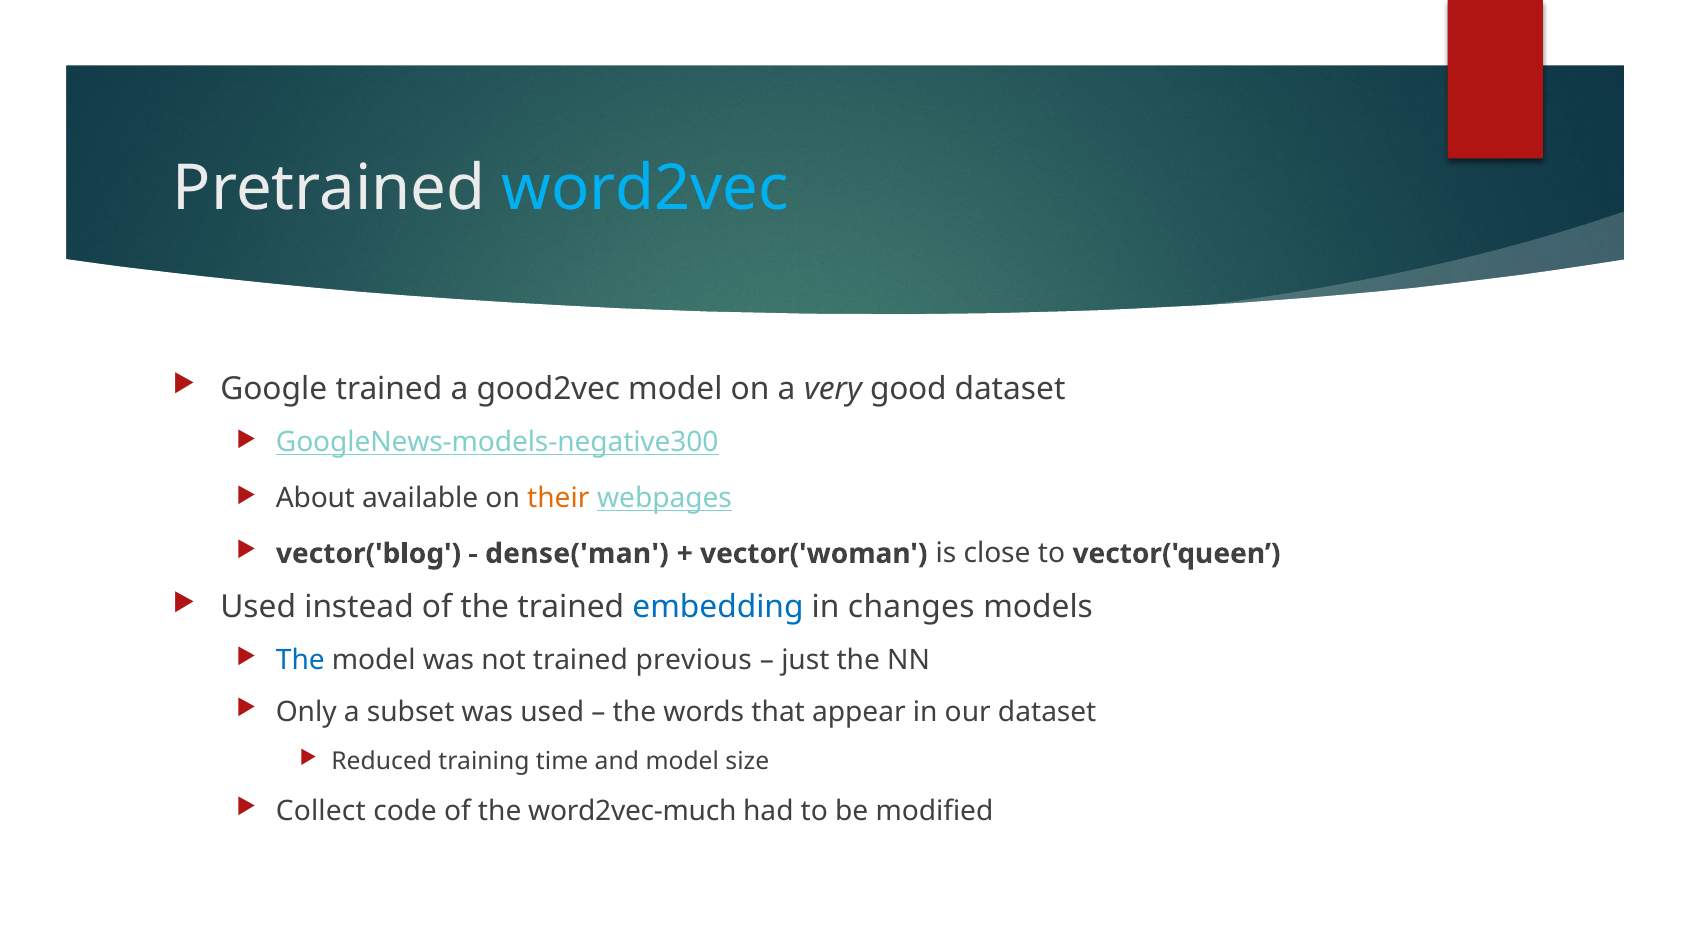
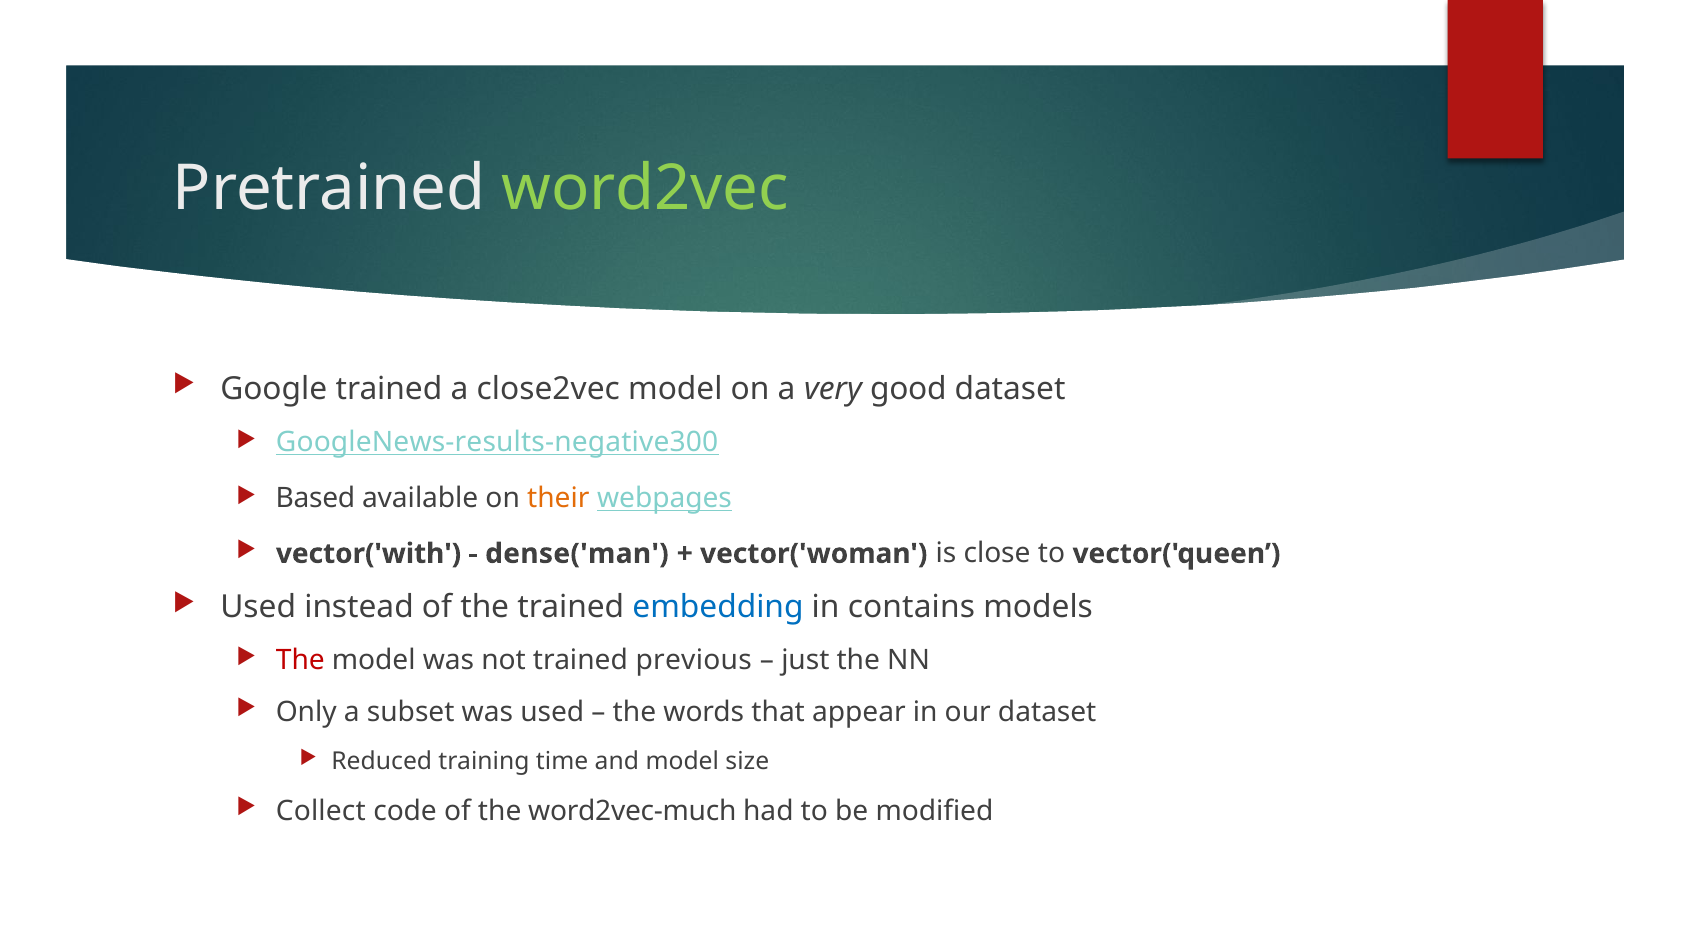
word2vec colour: light blue -> light green (645, 188)
good2vec: good2vec -> close2vec (548, 389)
GoogleNews-models-negative300: GoogleNews-models-negative300 -> GoogleNews-results-negative300 (497, 442)
About: About -> Based (315, 498)
vector('blog: vector('blog -> vector('with (369, 554)
changes: changes -> contains (911, 608)
The colour: blue -> red (300, 661)
